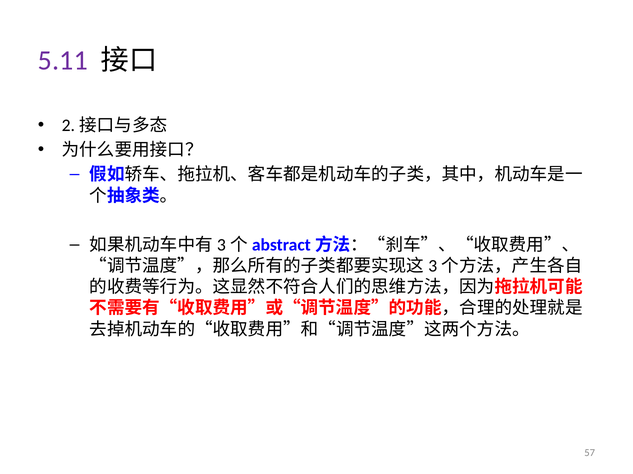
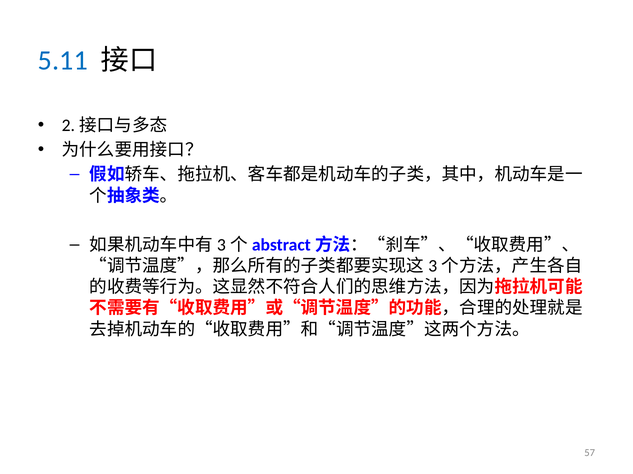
5.11 colour: purple -> blue (63, 61)
